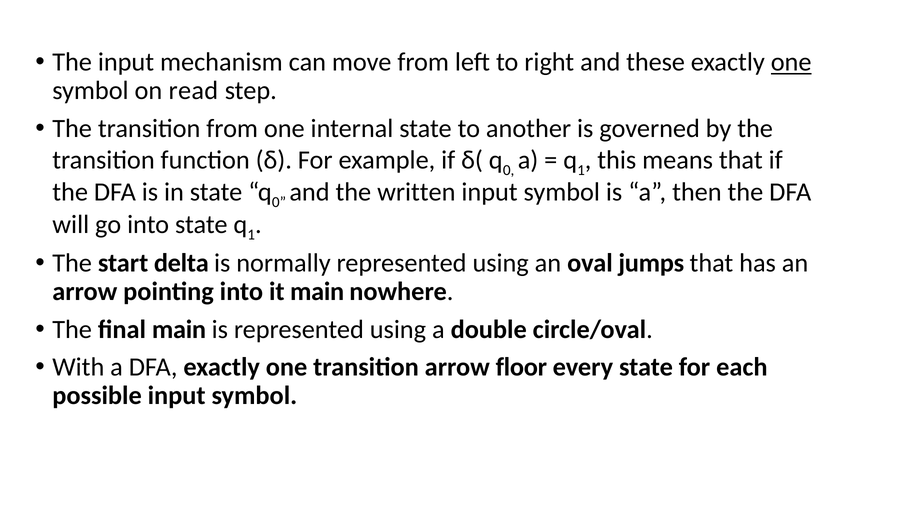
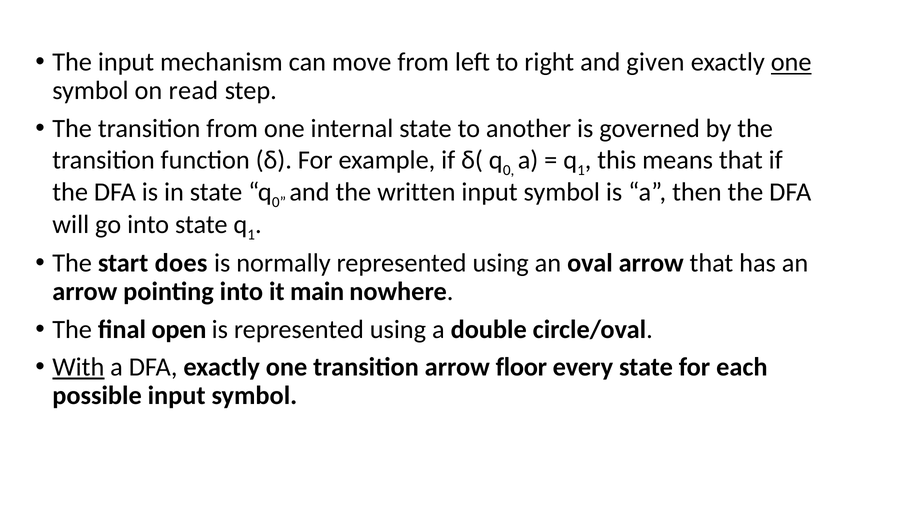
these: these -> given (655, 62)
delta: delta -> does (181, 263)
oval jumps: jumps -> arrow (651, 263)
final main: main -> open (179, 329)
With underline: none -> present (78, 367)
